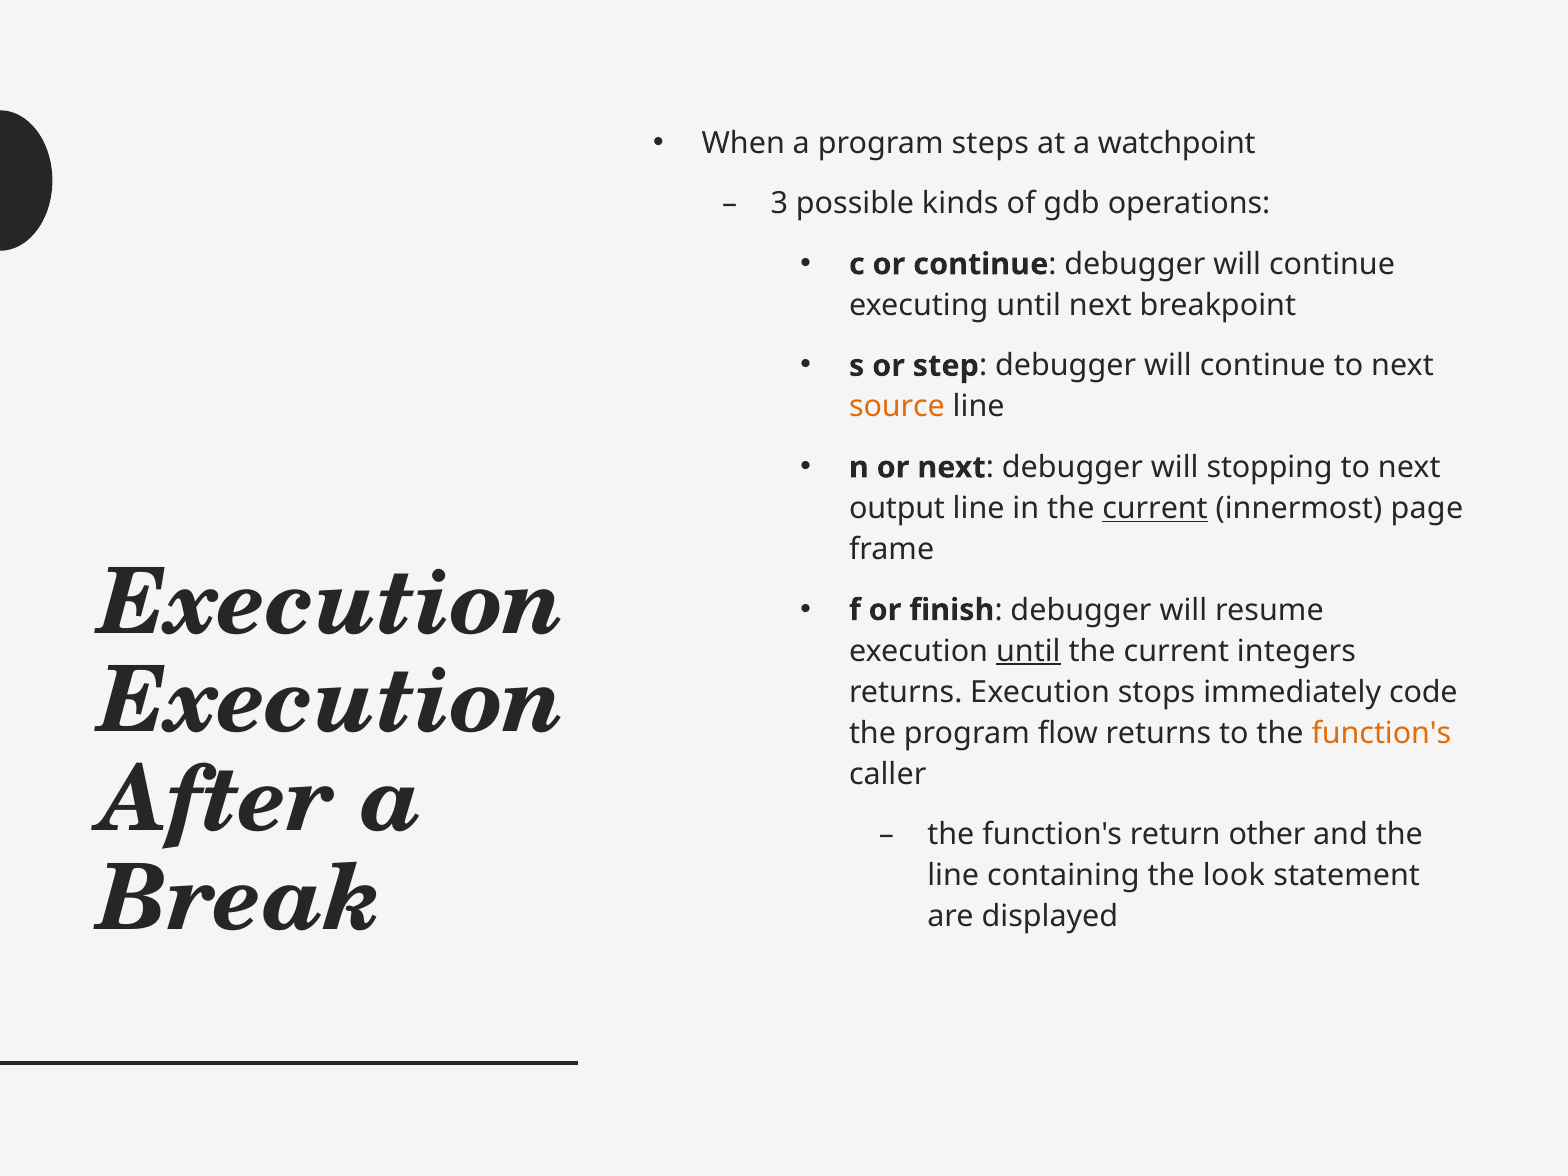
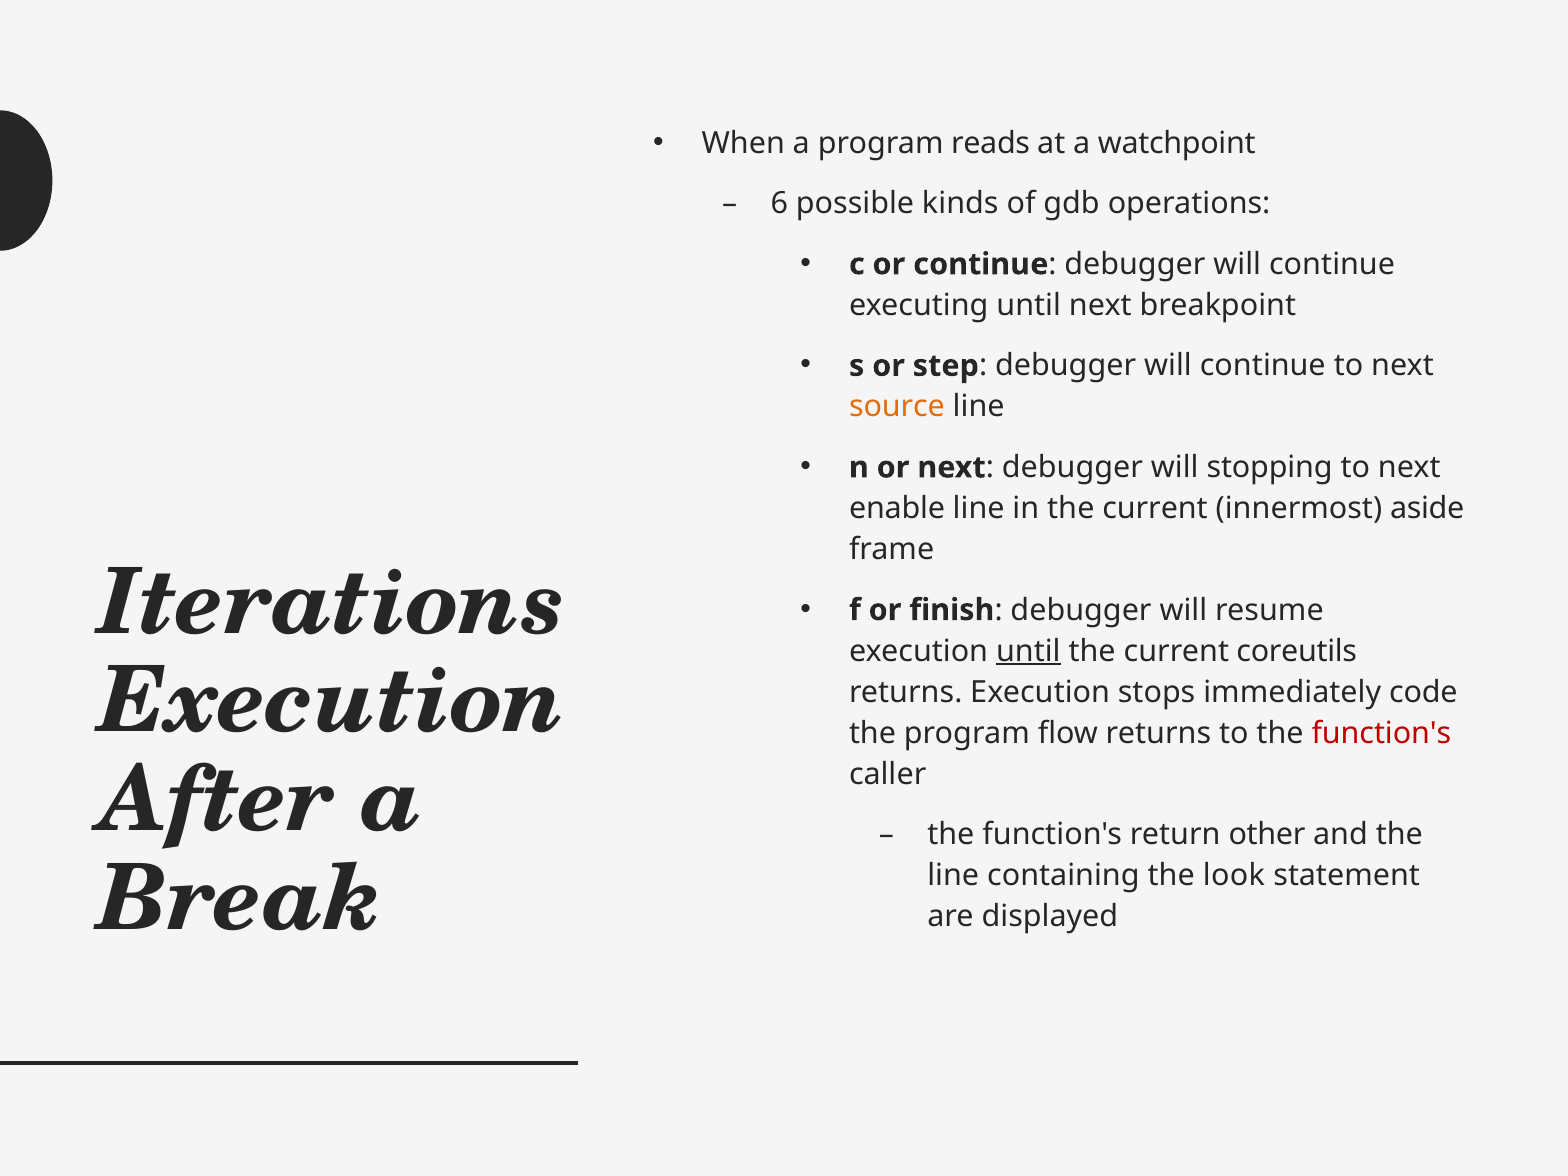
steps: steps -> reads (991, 143)
3: 3 -> 6 (779, 204)
output: output -> enable (897, 508)
current underline: present -> none (1155, 508)
page: page -> aside (1427, 508)
Execution: Execution -> Iterations (332, 603)
integers: integers -> coreutils (1297, 651)
function's colour: orange -> red (1381, 733)
